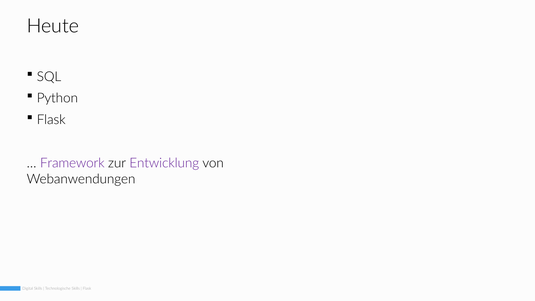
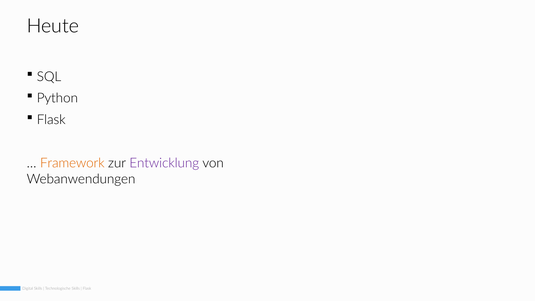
Framework colour: purple -> orange (72, 163)
